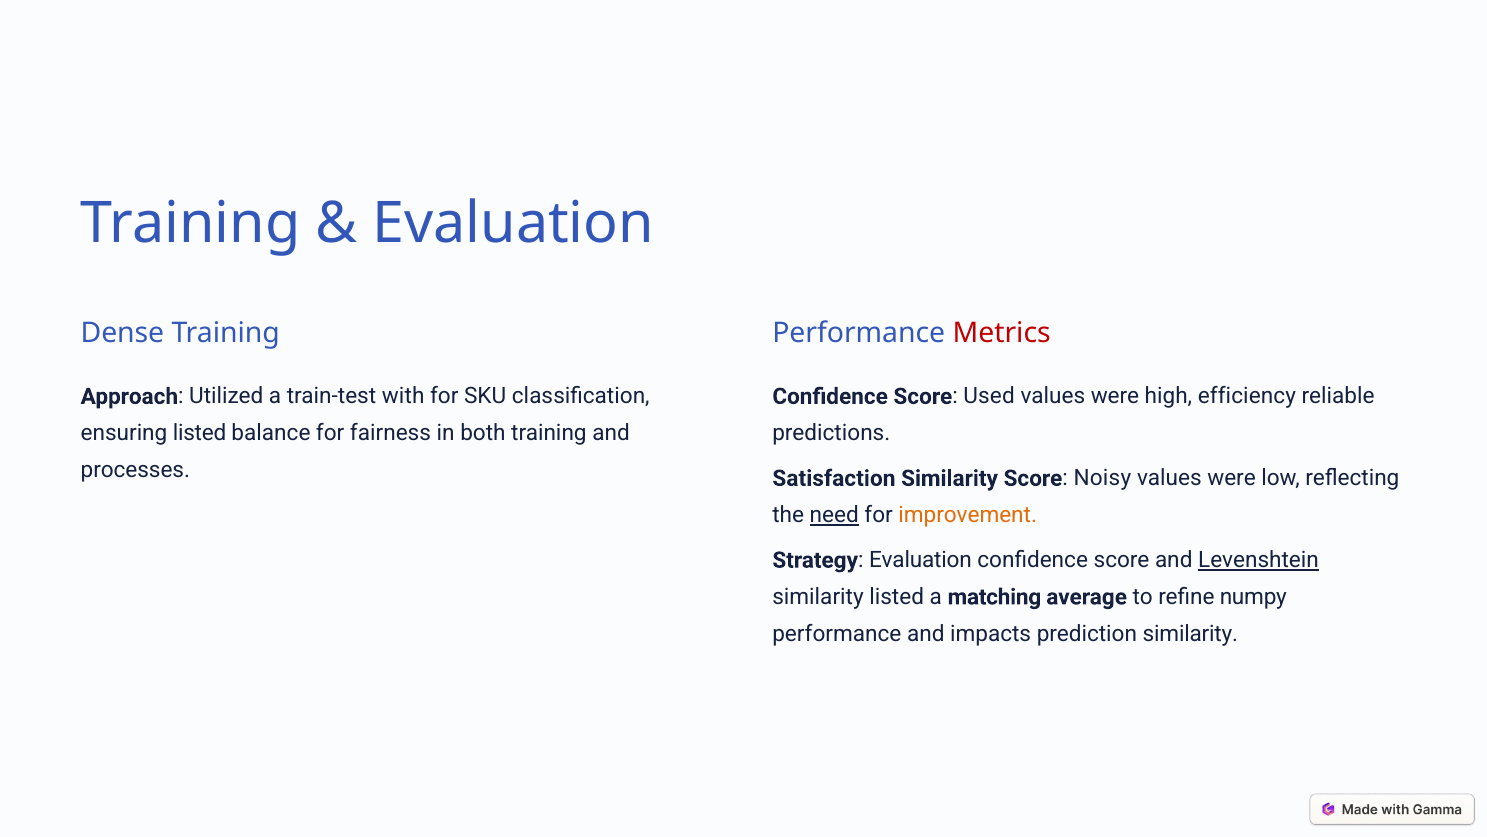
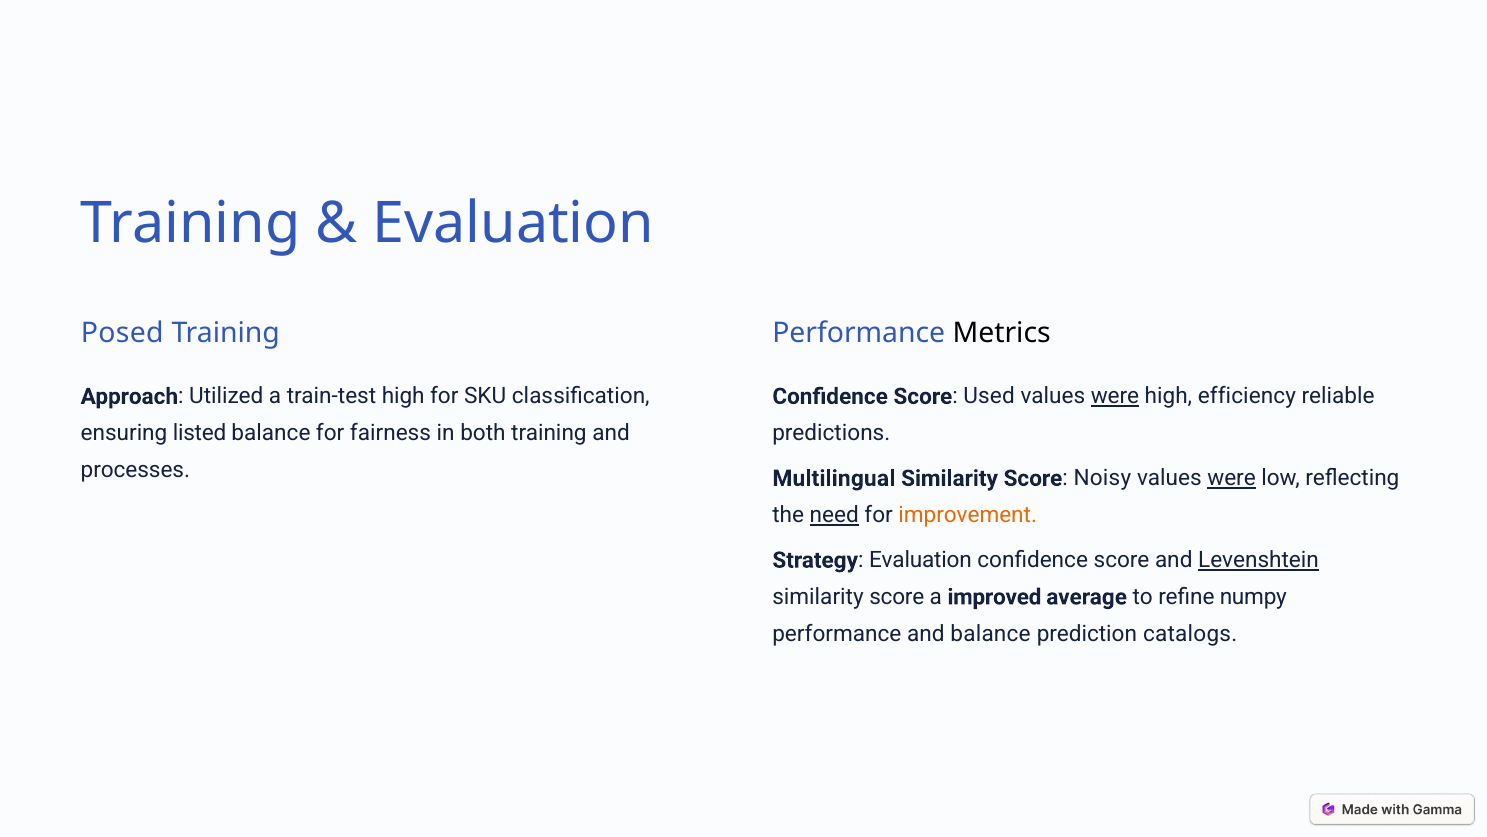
Dense: Dense -> Posed (122, 333)
Metrics colour: red -> black (1002, 333)
train-test with: with -> high (403, 396)
were underline: none -> present (1115, 396)
Satisfaction: Satisfaction -> Multilingual (834, 478)
were underline: none -> present (1232, 478)
listed: listed -> score (897, 597)
matching: matching -> improved (994, 597)
and impacts: impacts -> balance (991, 633)
prediction similarity: similarity -> catalogs (1190, 633)
